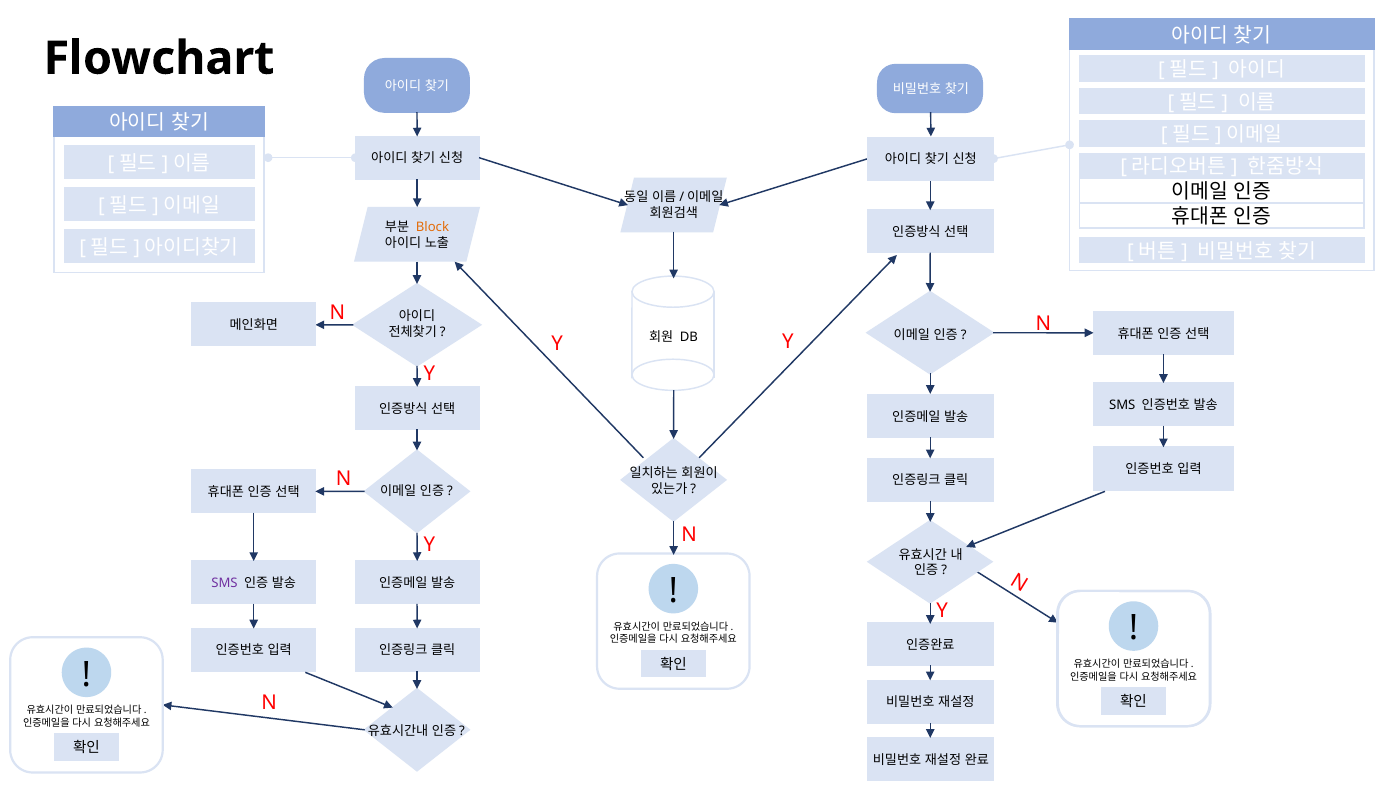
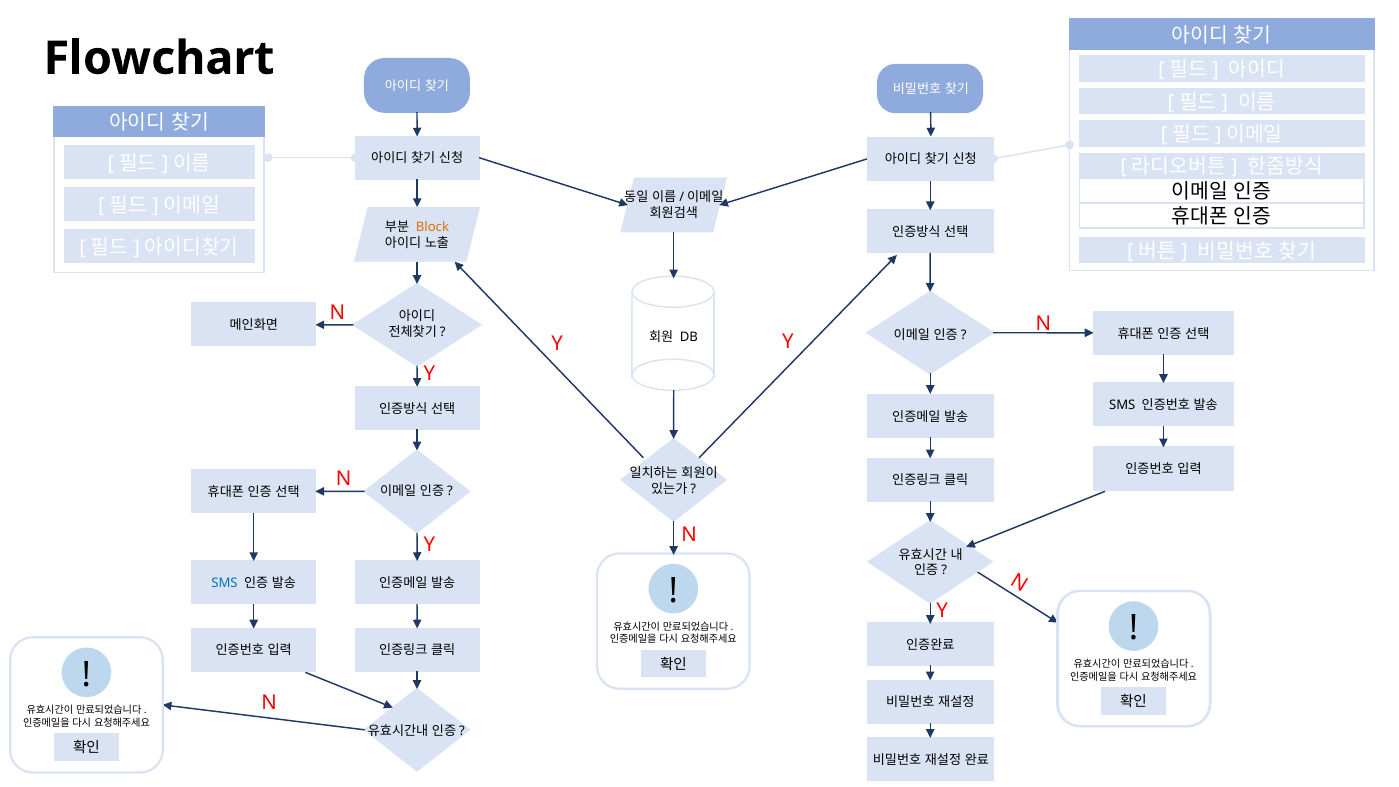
SMS colour: purple -> blue (224, 583)
